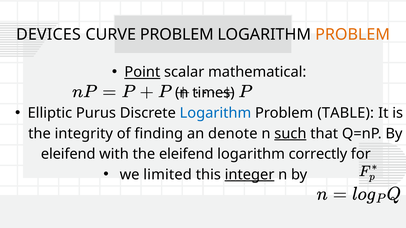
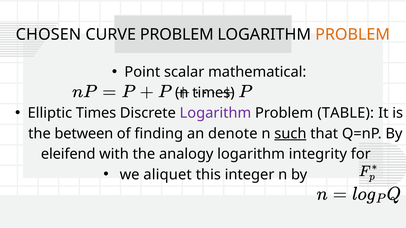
DEVICES: DEVICES -> CHOSEN (48, 35)
Point underline: present -> none (142, 72)
Elliptic Purus: Purus -> Times (96, 113)
Logarithm colour: blue -> purple (215, 113)
integrity: integrity -> between (84, 134)
the eleifend: eleifend -> analogy (186, 154)
correctly: correctly -> integrity (318, 154)
limited: limited -> aliquet (168, 175)
integer underline: present -> none (250, 175)
